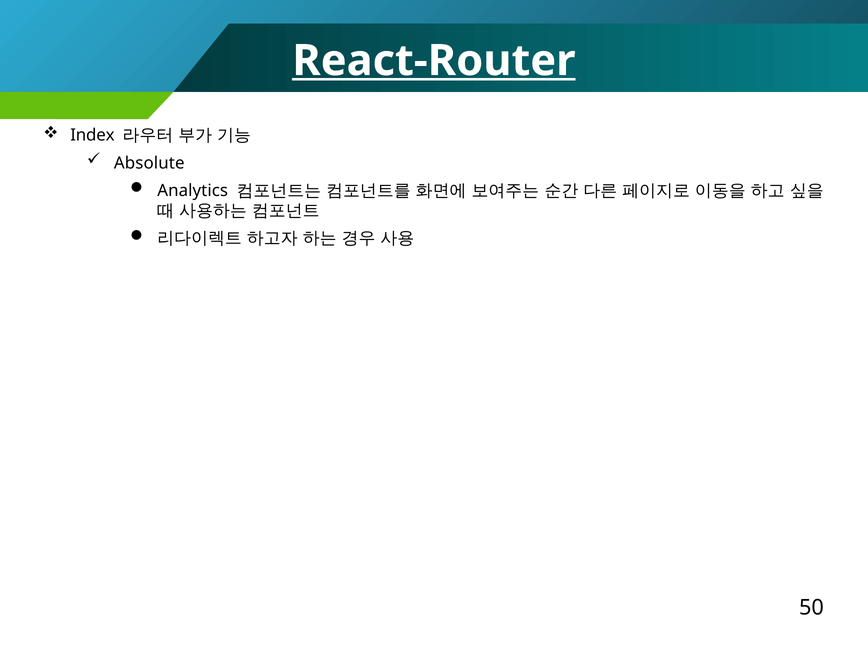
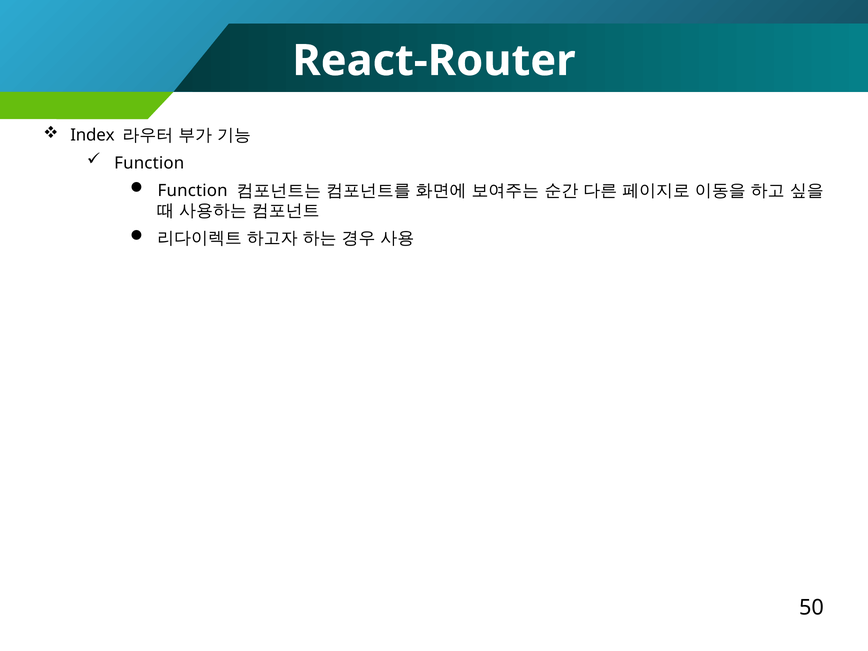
React-Router underline: present -> none (434, 61)
Absolute: Absolute -> Function (149, 163)
Analytics: Analytics -> Function (193, 190)
